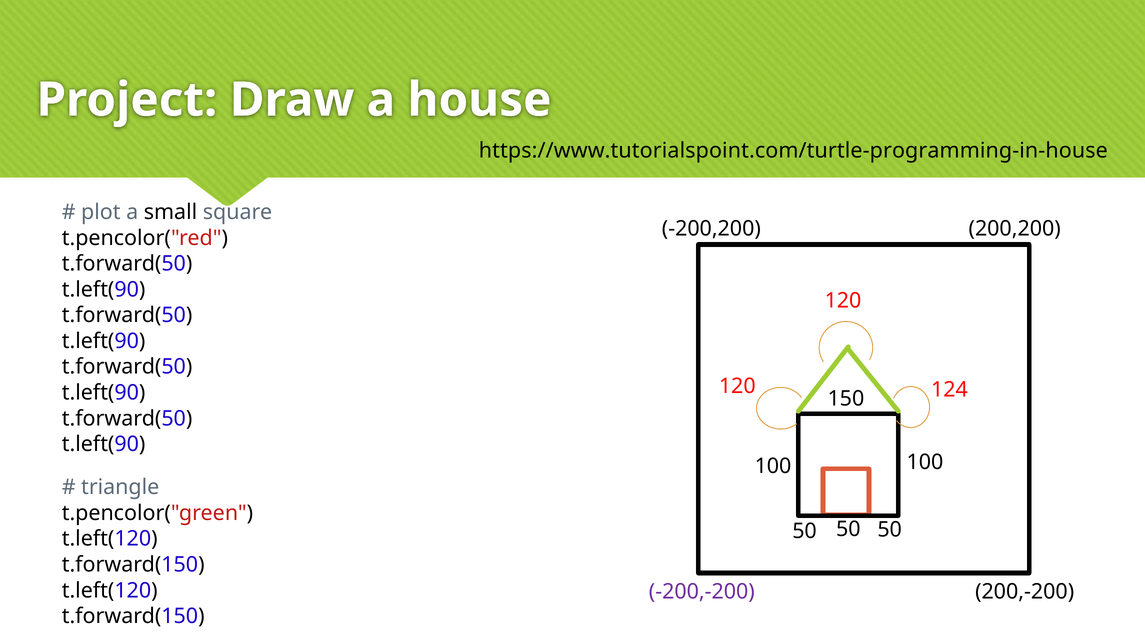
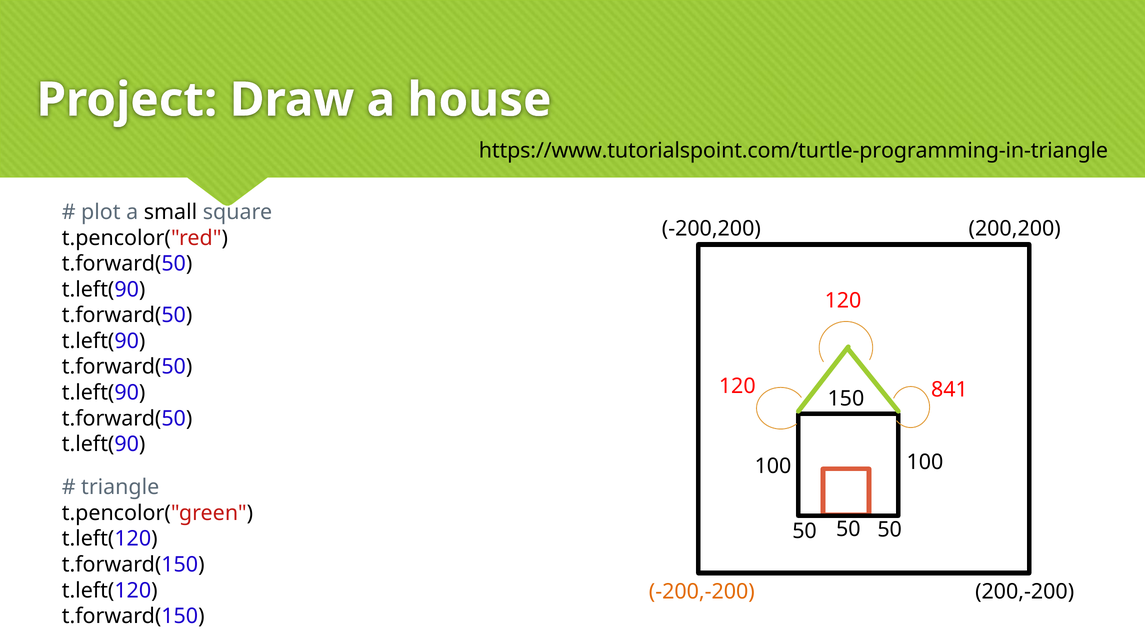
https://www.tutorialspoint.com/turtle-programming-in-house: https://www.tutorialspoint.com/turtle-programming-in-house -> https://www.tutorialspoint.com/turtle-programming-in-triangle (793, 150)
124: 124 -> 841 (949, 390)
-200,-200 colour: purple -> orange (702, 592)
